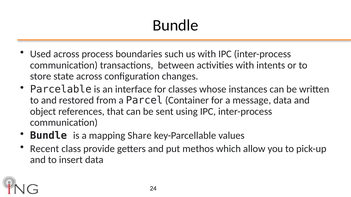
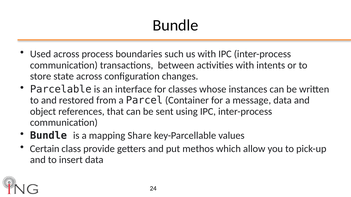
Recent: Recent -> Certain (45, 149)
